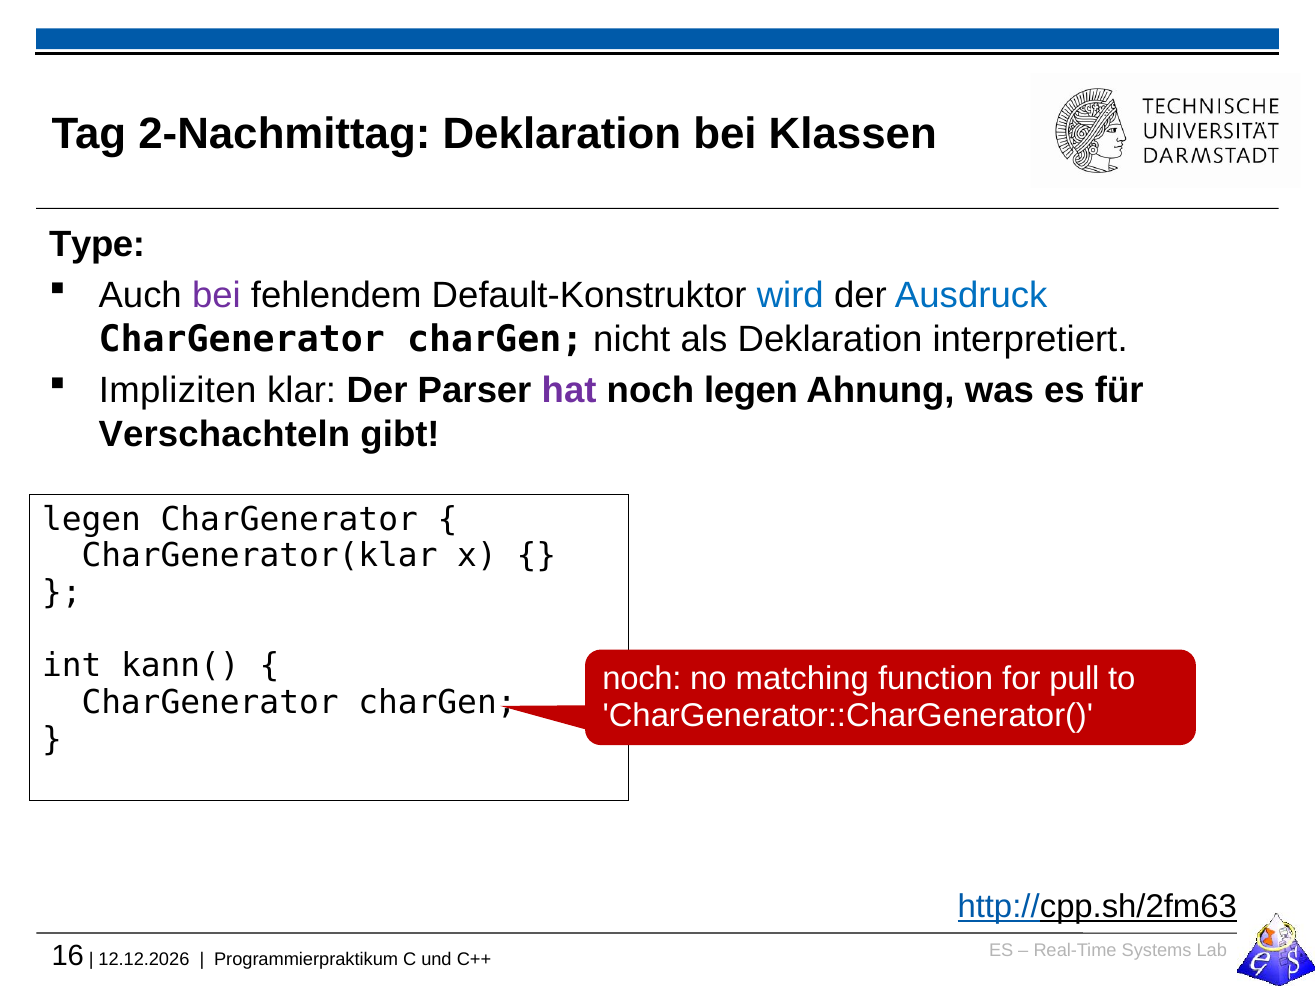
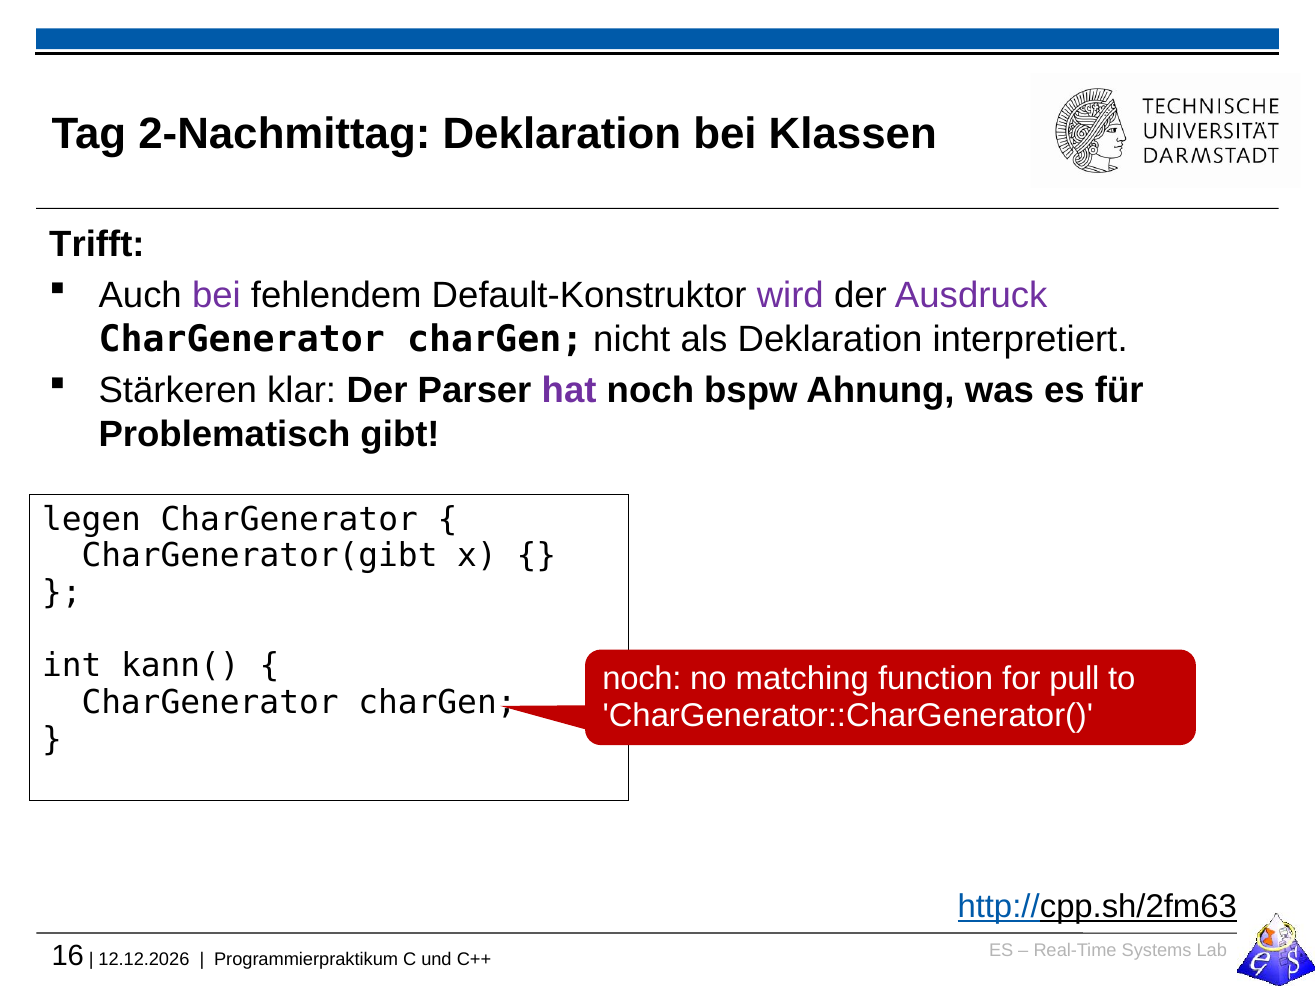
Type: Type -> Trifft (97, 245)
wird colour: blue -> purple (790, 296)
Ausdruck colour: blue -> purple (971, 296)
Impliziten: Impliziten -> Stärkeren (178, 391)
noch legen: legen -> bspw (751, 391)
Verschachteln: Verschachteln -> Problematisch (224, 435)
CharGenerator(klar: CharGenerator(klar -> CharGenerator(gibt (260, 556)
